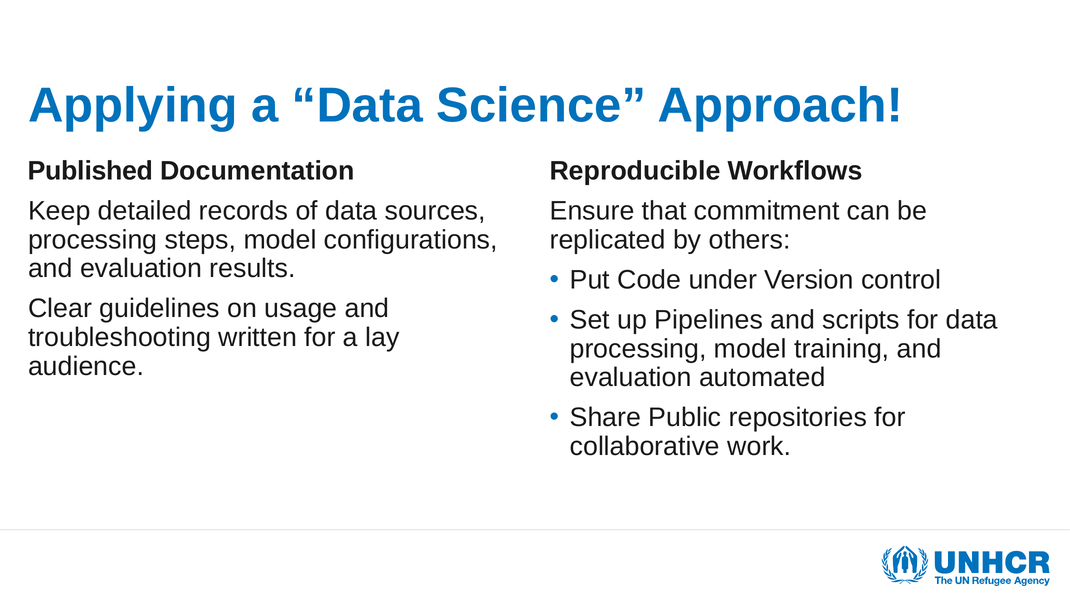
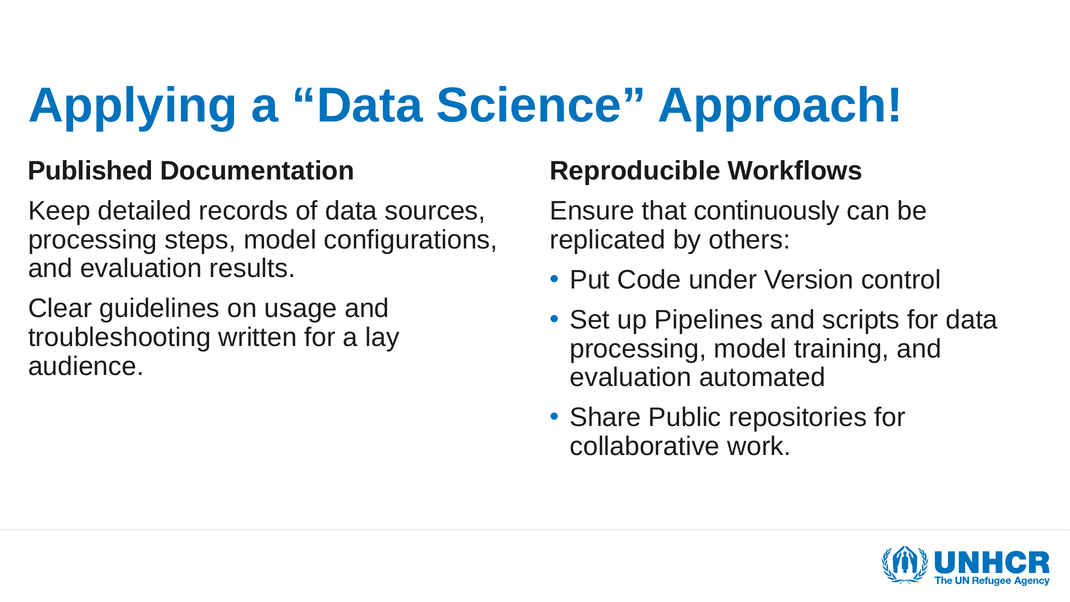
commitment: commitment -> continuously (767, 211)
